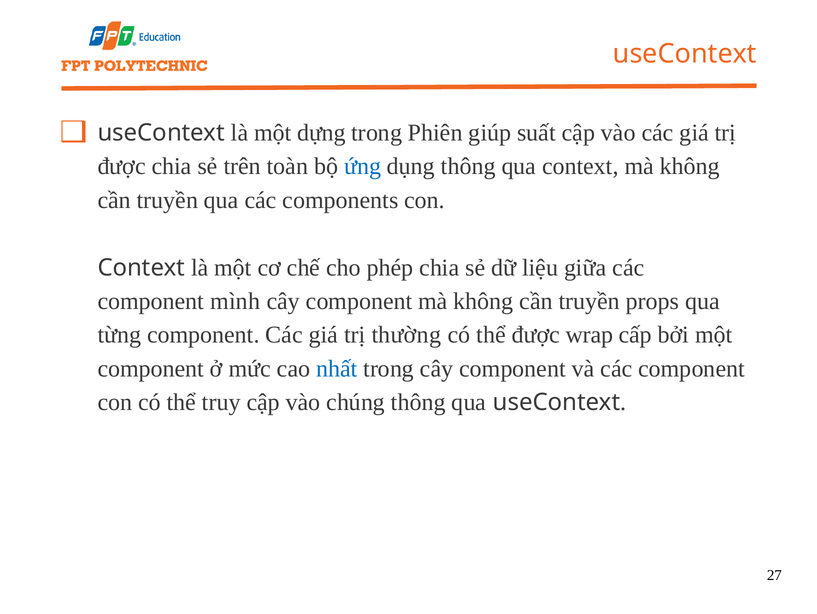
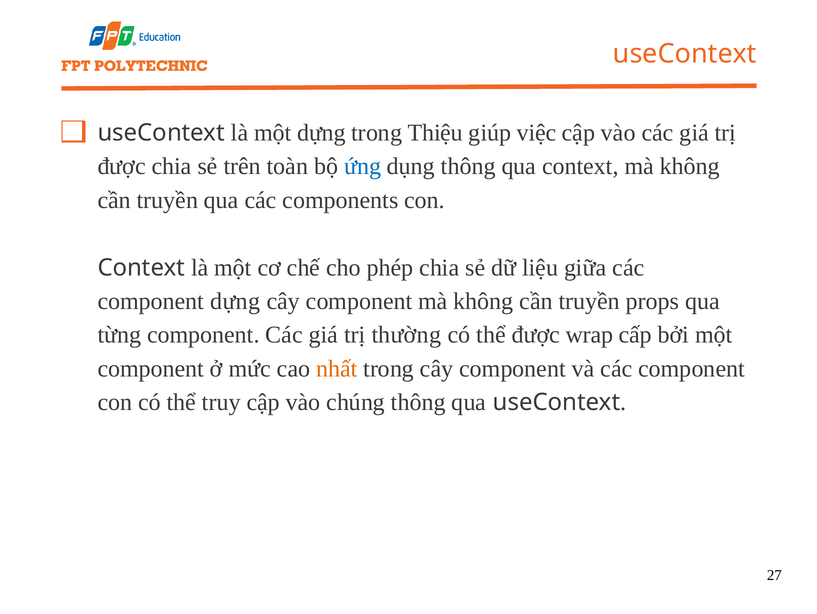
Phiên: Phiên -> Thiệu (435, 133)
suất: suất -> việc (537, 133)
component mình: mình -> dựng (235, 301)
nhất colour: blue -> orange (337, 369)
